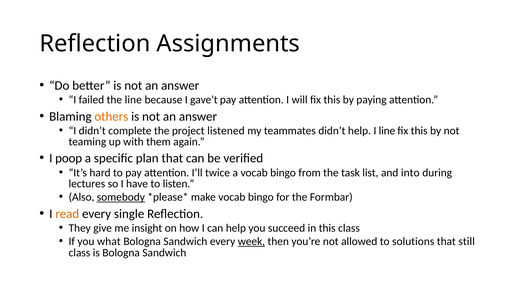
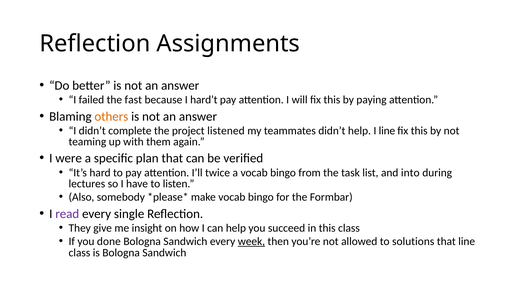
the line: line -> fast (133, 100)
gave’t: gave’t -> hard’t (204, 100)
poop: poop -> were (69, 158)
somebody underline: present -> none (121, 197)
read colour: orange -> purple (67, 213)
what: what -> done (109, 241)
that still: still -> line (467, 241)
